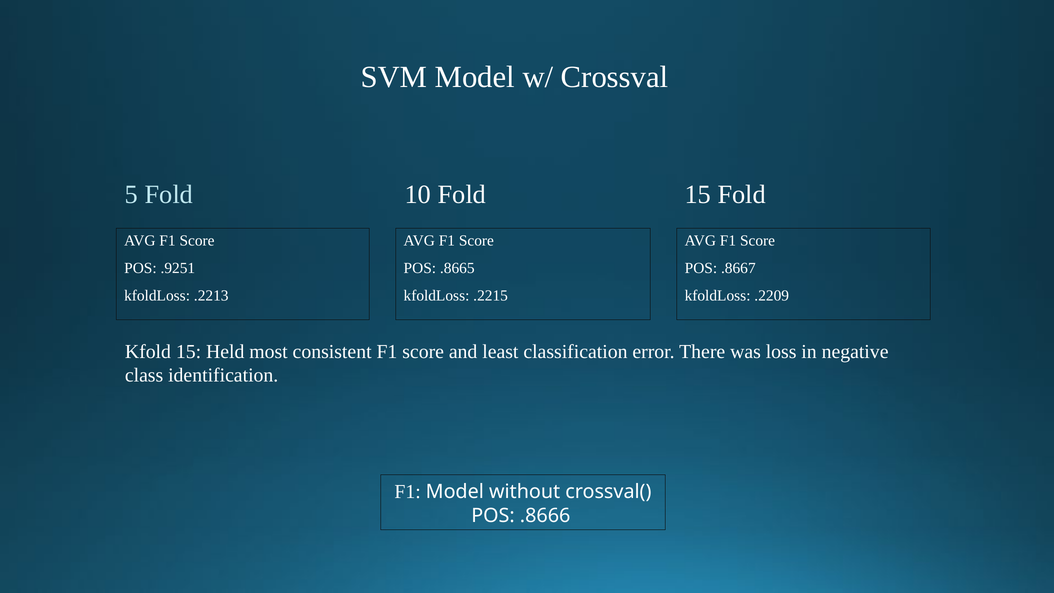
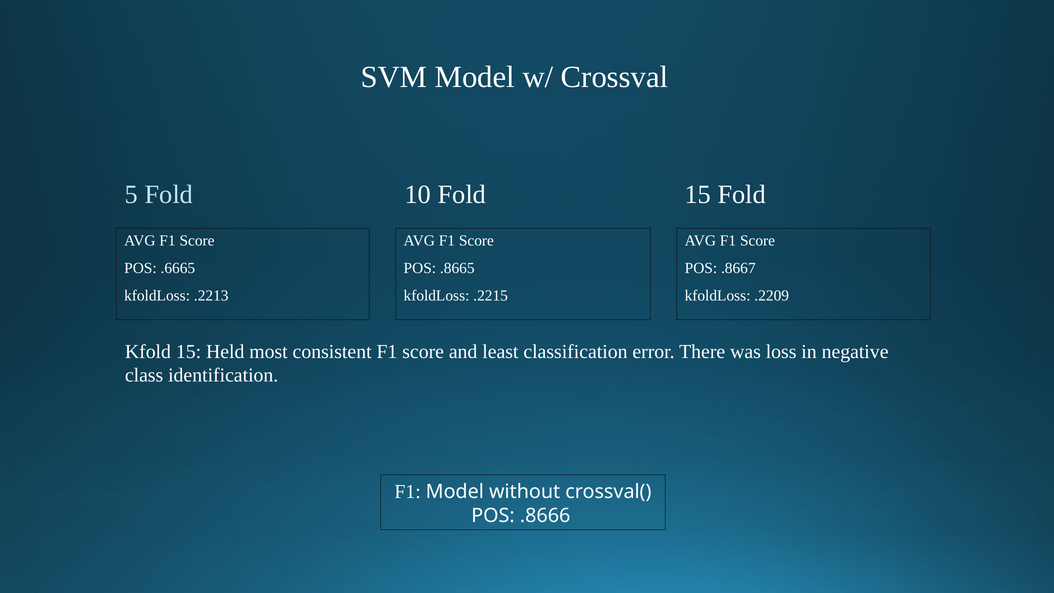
.9251: .9251 -> .6665 (178, 268)
